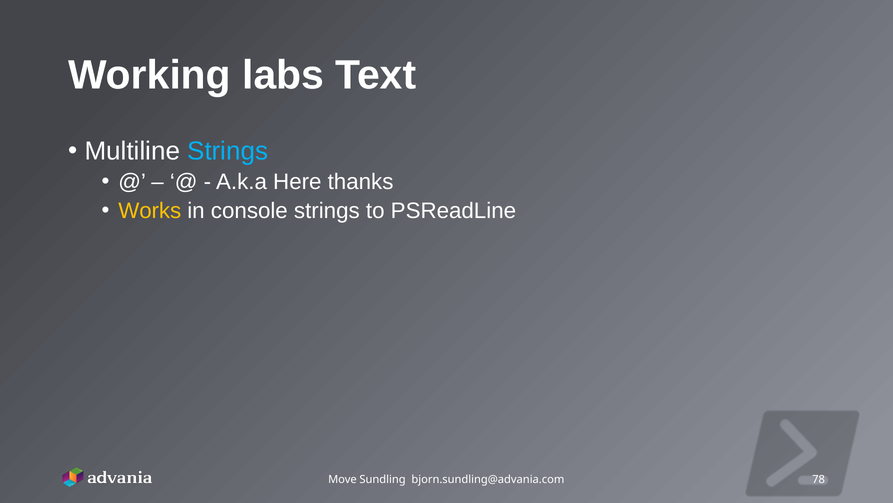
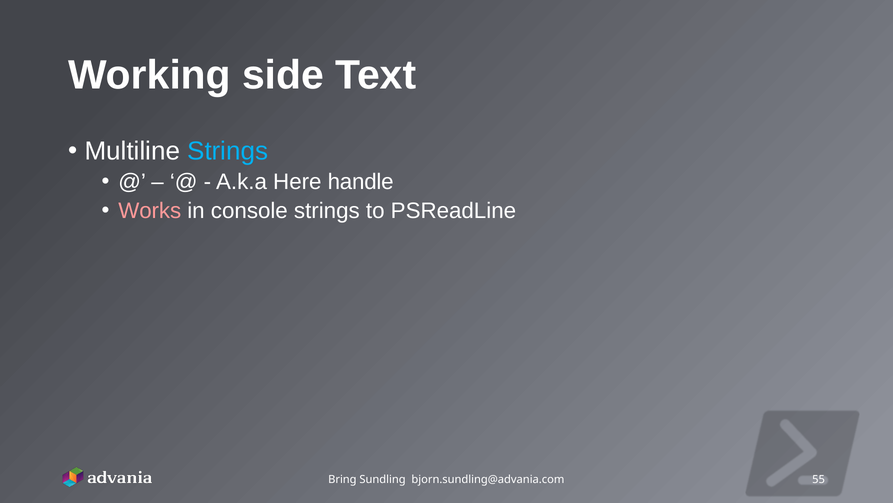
labs: labs -> side (283, 75)
thanks: thanks -> handle (361, 182)
Works colour: yellow -> pink (150, 210)
Move: Move -> Bring (342, 479)
78: 78 -> 55 (819, 479)
